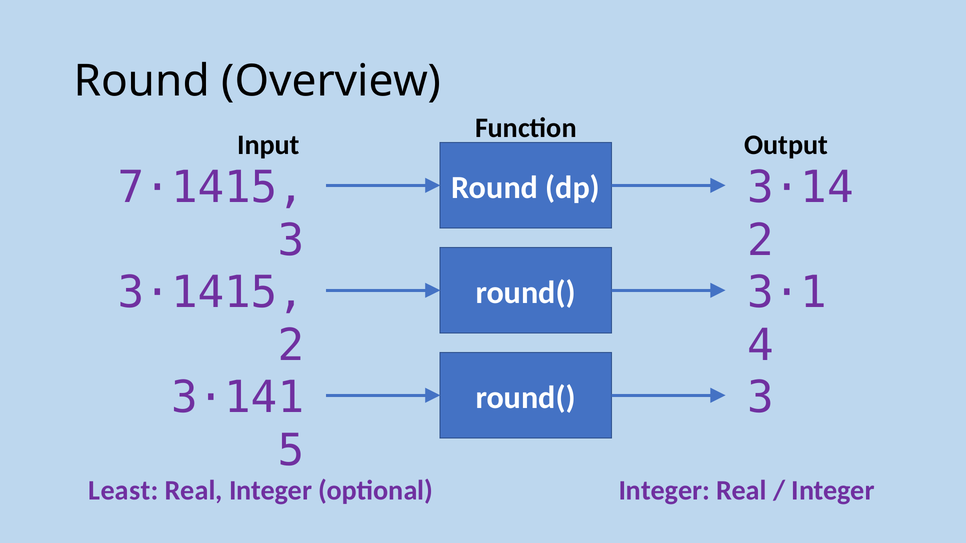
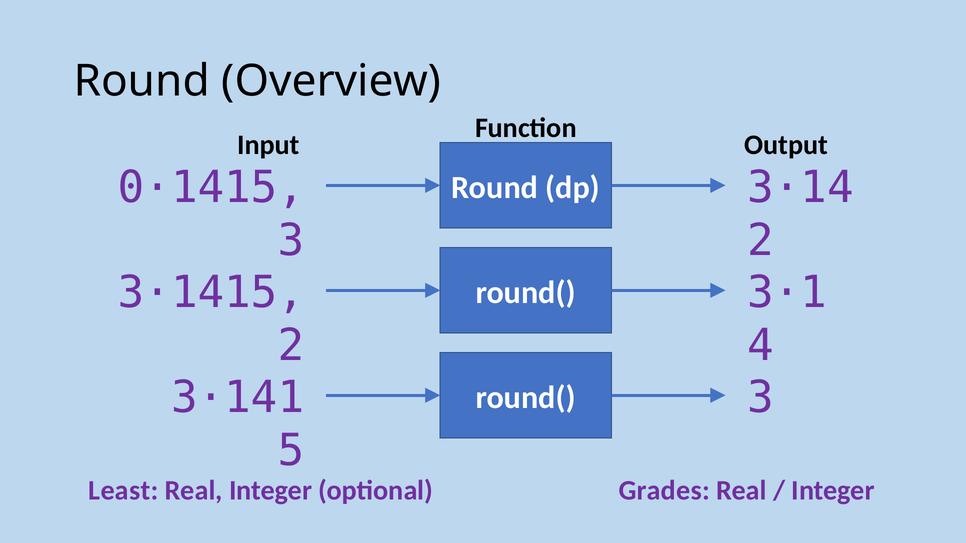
7·1415: 7·1415 -> 0·1415 (211, 188)
optional Integer: Integer -> Grades (664, 491)
